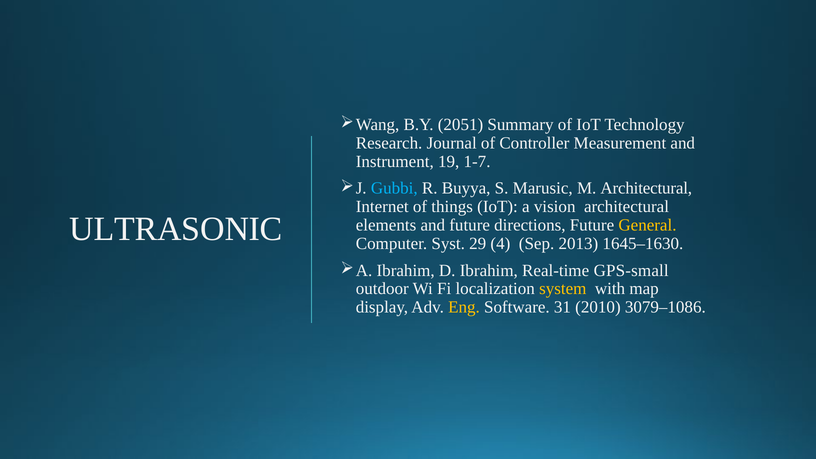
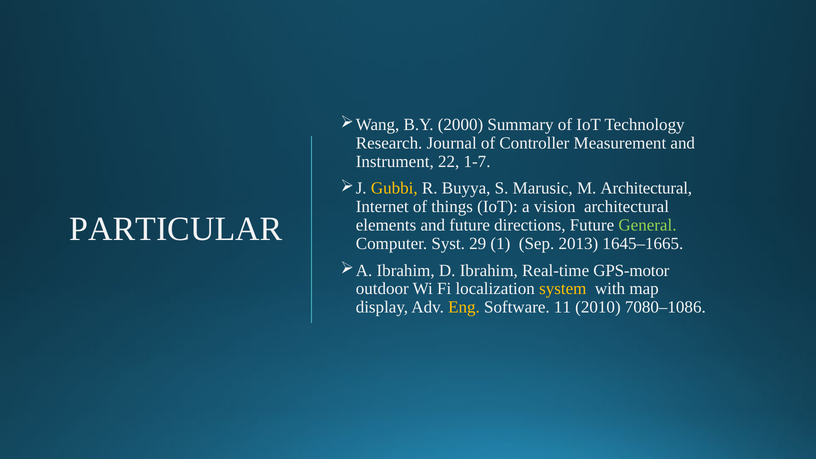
2051: 2051 -> 2000 (461, 125)
19: 19 -> 22 (449, 161)
Gubbi colour: light blue -> yellow (394, 188)
ULTRASONIC: ULTRASONIC -> PARTICULAR (176, 229)
General colour: yellow -> light green (647, 225)
4: 4 -> 1 (500, 244)
1645–1630: 1645–1630 -> 1645–1665 (643, 244)
GPS-small: GPS-small -> GPS-motor (631, 270)
31: 31 -> 11 (562, 307)
3079–1086: 3079–1086 -> 7080–1086 (665, 307)
